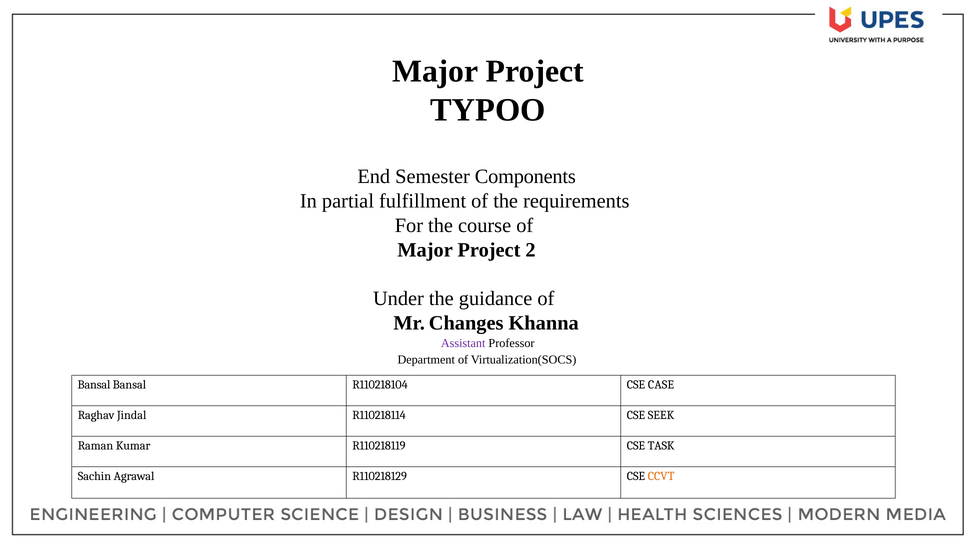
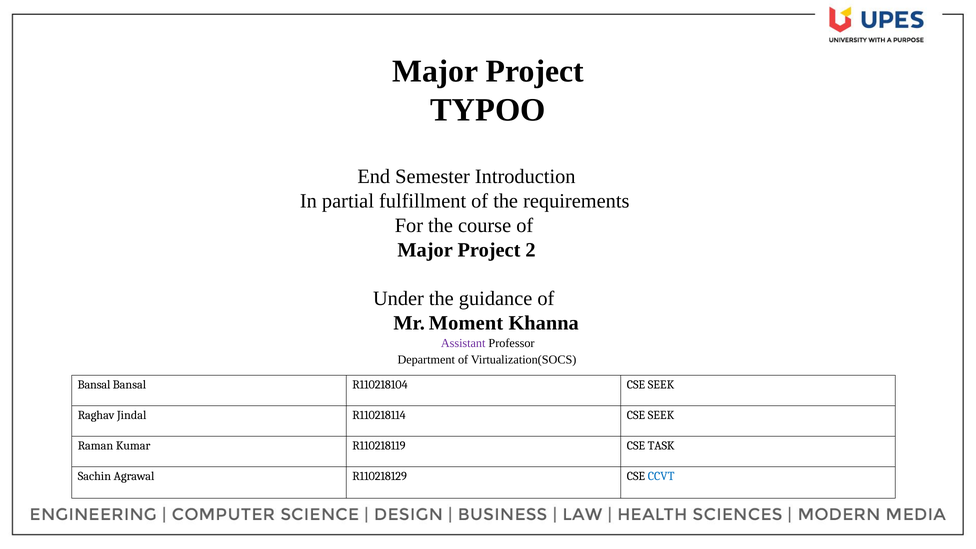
Components: Components -> Introduction (525, 177)
Changes: Changes -> Moment (466, 323)
R110218104 CSE CASE: CASE -> SEEK (661, 385)
CCVT colour: orange -> blue (661, 476)
